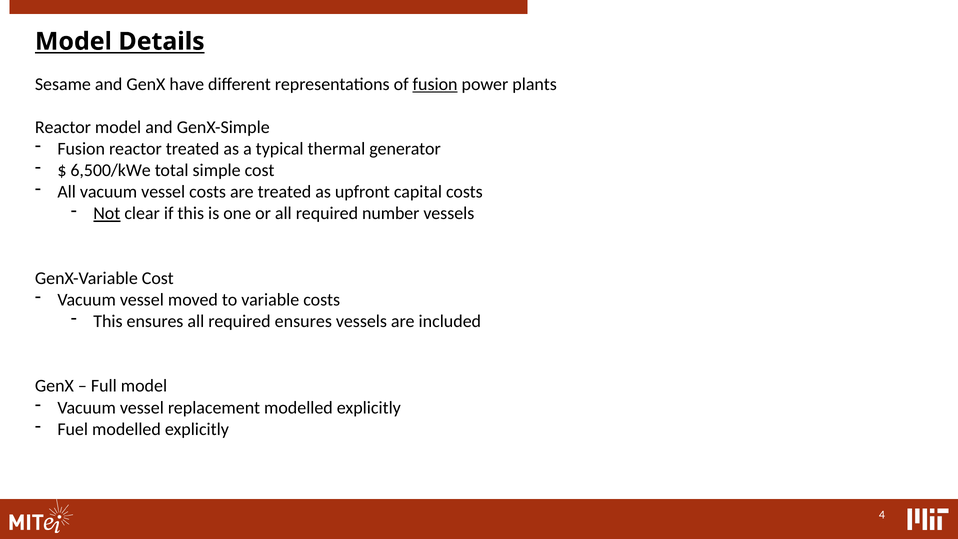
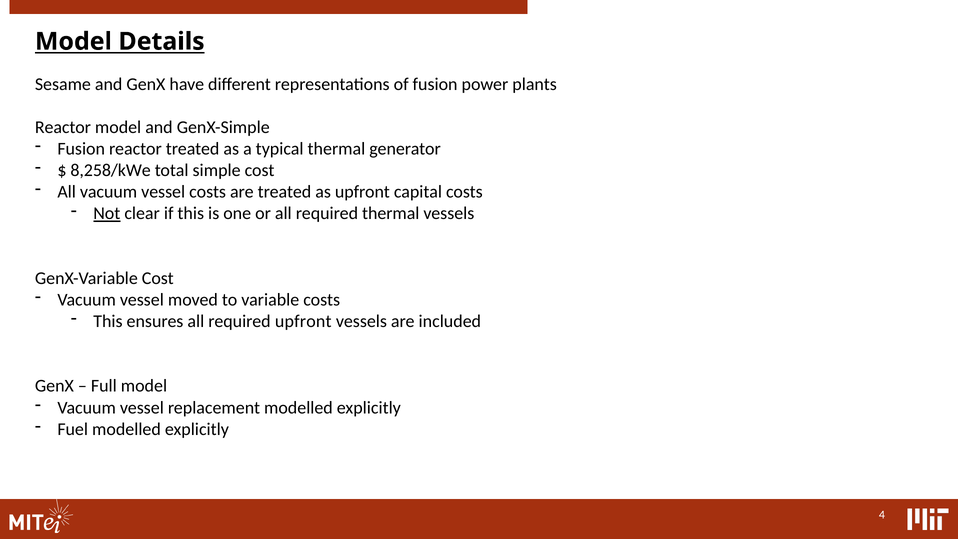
fusion underline: present -> none (435, 84)
6,500/kWe: 6,500/kWe -> 8,258/kWe (111, 170)
required number: number -> thermal (391, 213)
required ensures: ensures -> upfront (303, 321)
